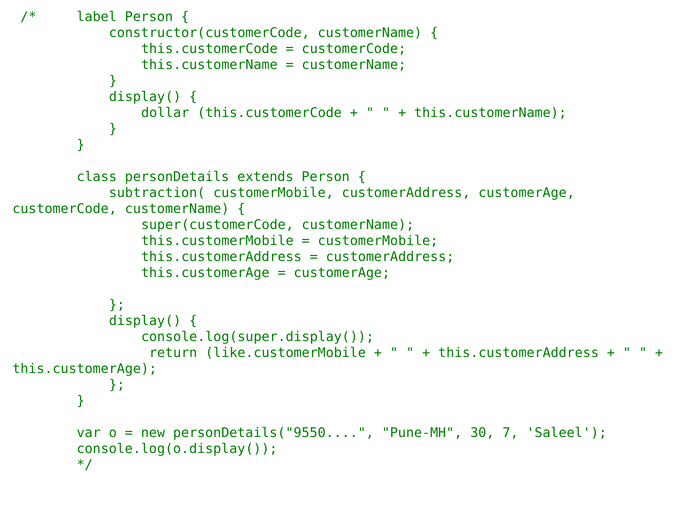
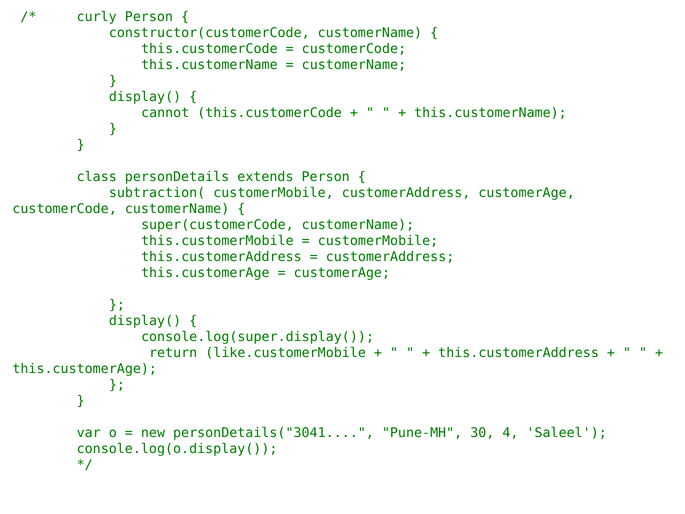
label: label -> curly (97, 17)
dollar: dollar -> cannot (165, 113)
personDetails("9550: personDetails("9550 -> personDetails("3041 (273, 433)
7: 7 -> 4 (510, 433)
